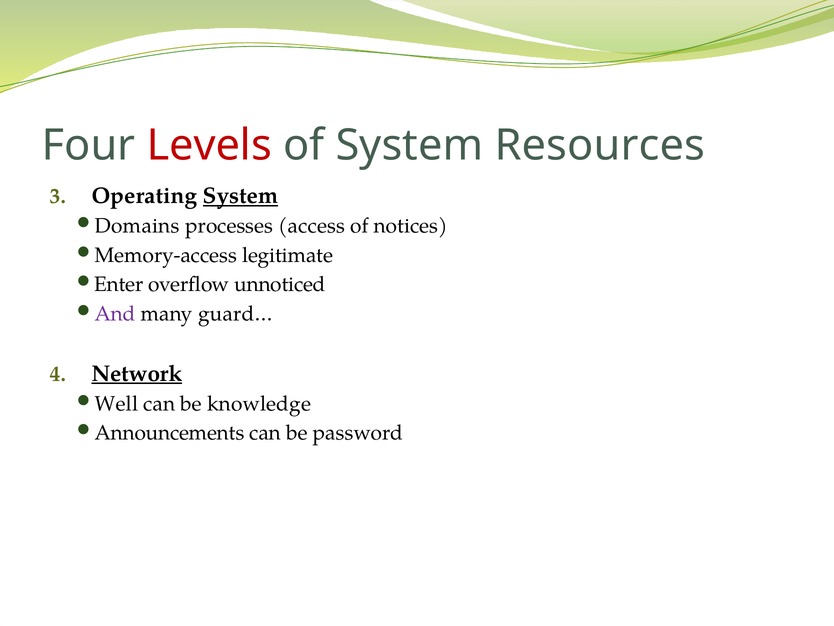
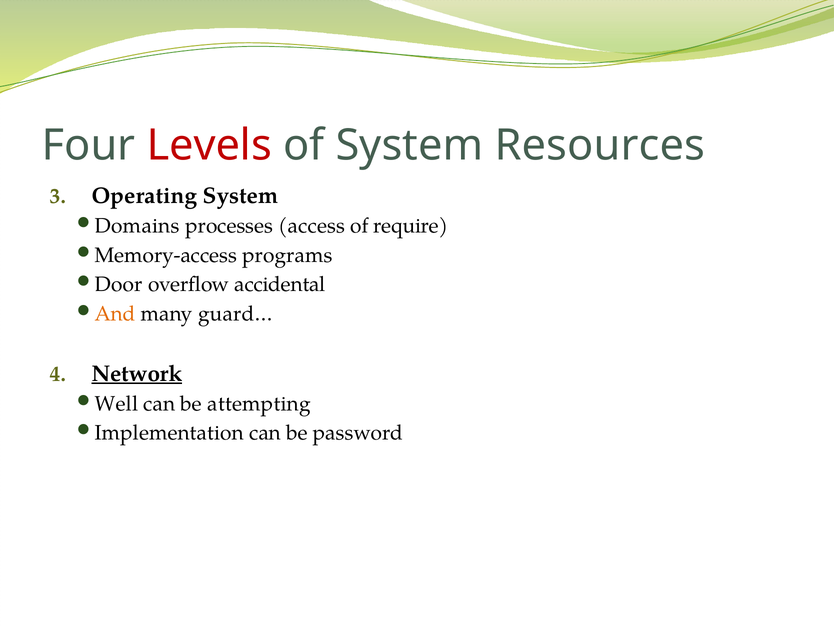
System underline: present -> none (241, 196)
notices: notices -> require (411, 226)
legitimate: legitimate -> programs (288, 255)
Enter: Enter -> Door (119, 284)
unnoticed: unnoticed -> accidental (280, 284)
And colour: purple -> orange (115, 313)
knowledge: knowledge -> attempting (259, 403)
Announcements: Announcements -> Implementation (169, 433)
